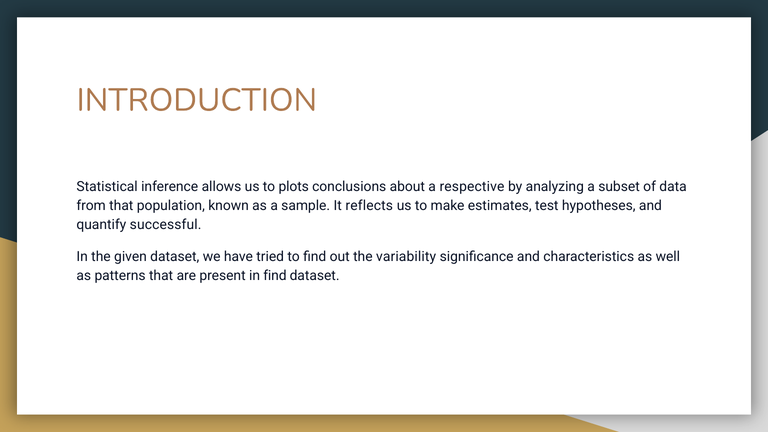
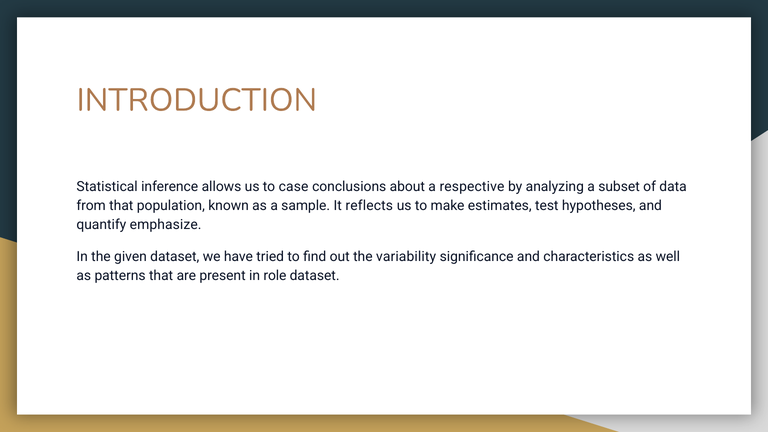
plots: plots -> case (294, 187)
successful: successful -> emphasize (166, 225)
in find: find -> role (275, 276)
